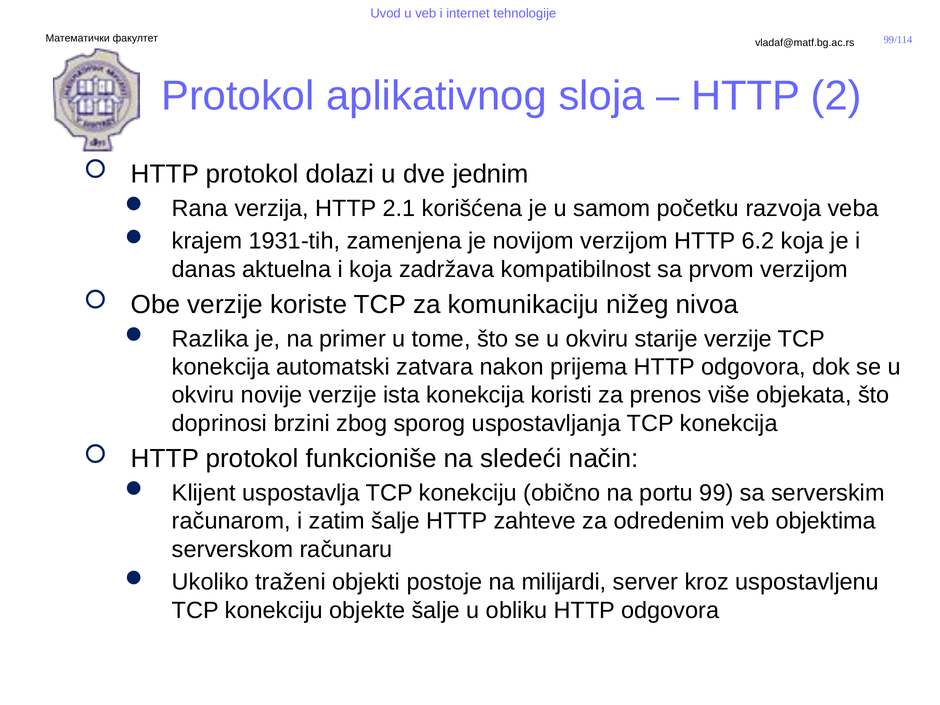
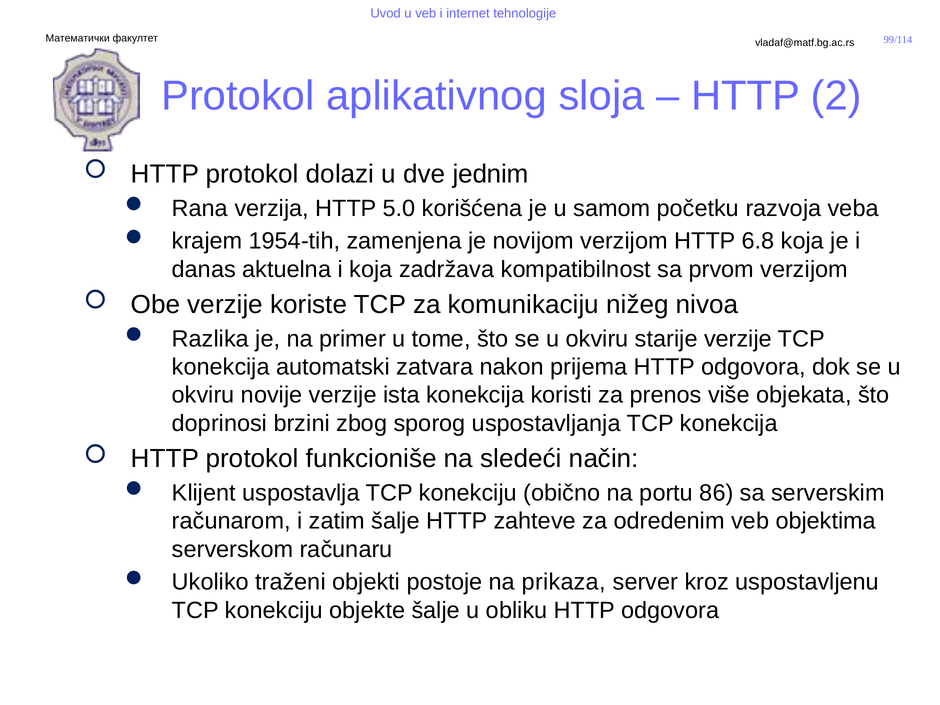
2.1: 2.1 -> 5.0 (399, 208)
1931-tih: 1931-tih -> 1954-tih (294, 241)
6.2: 6.2 -> 6.8 (758, 241)
99: 99 -> 86 (716, 493)
milijardi: milijardi -> prikaza (564, 582)
